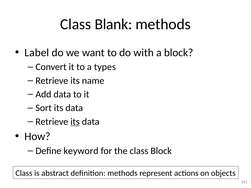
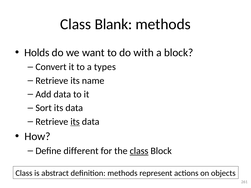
Label: Label -> Holds (37, 53)
keyword: keyword -> different (81, 151)
class underline: none -> present (139, 151)
